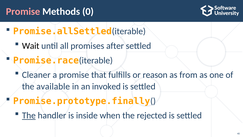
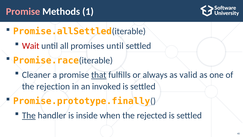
0: 0 -> 1 (88, 12)
Wait colour: black -> red (31, 46)
promises after: after -> until (115, 46)
that underline: none -> present (99, 75)
reason: reason -> always (155, 75)
from: from -> valid (188, 75)
available: available -> rejection (53, 86)
